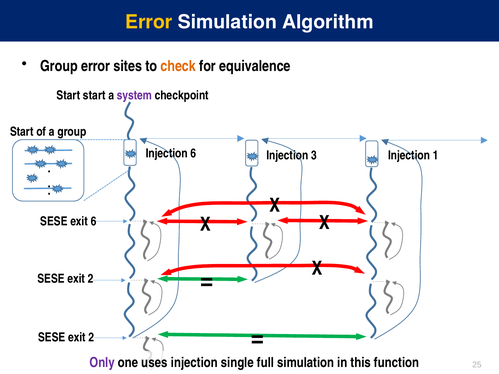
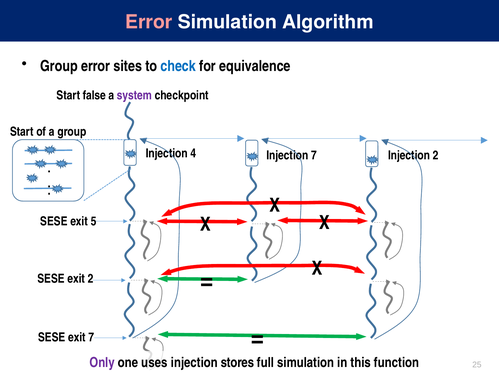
Error colour: yellow -> pink (149, 22)
check colour: orange -> blue (178, 66)
Start start: start -> false (94, 95)
Injection 6: 6 -> 4 (193, 154)
Injection 3: 3 -> 7 (314, 156)
Injection 1: 1 -> 2 (436, 155)
exit 6: 6 -> 5 (94, 221)
2: 2 -> 7 (91, 338)
single: single -> stores (237, 363)
